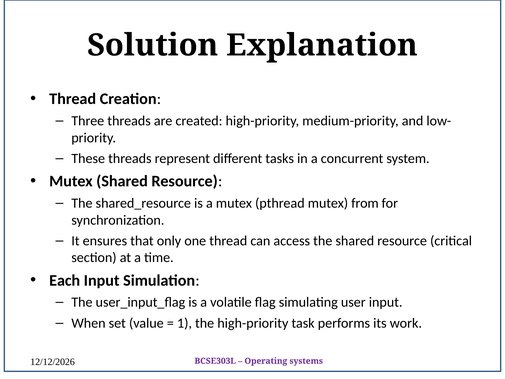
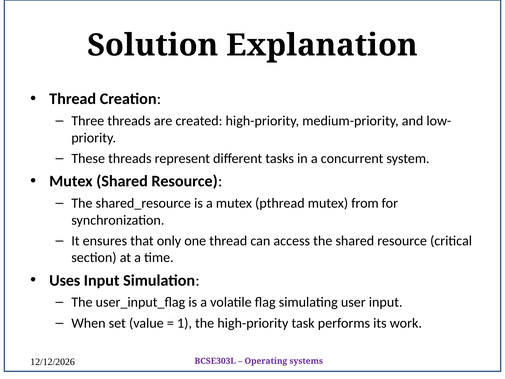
Each: Each -> Uses (65, 280)
